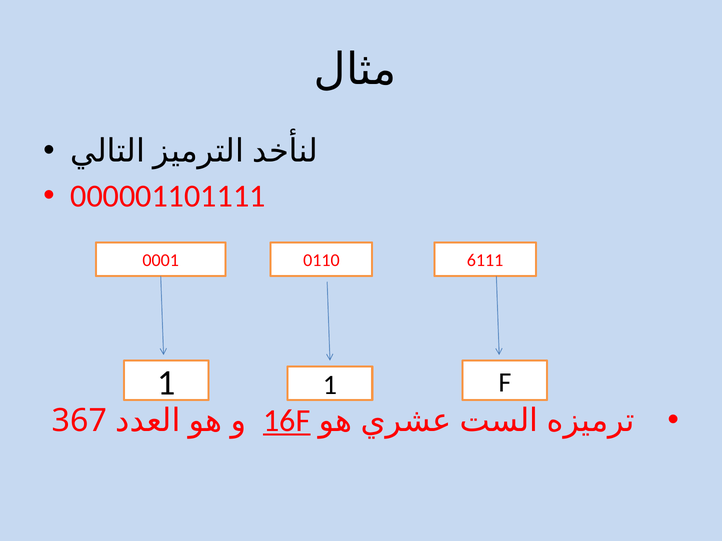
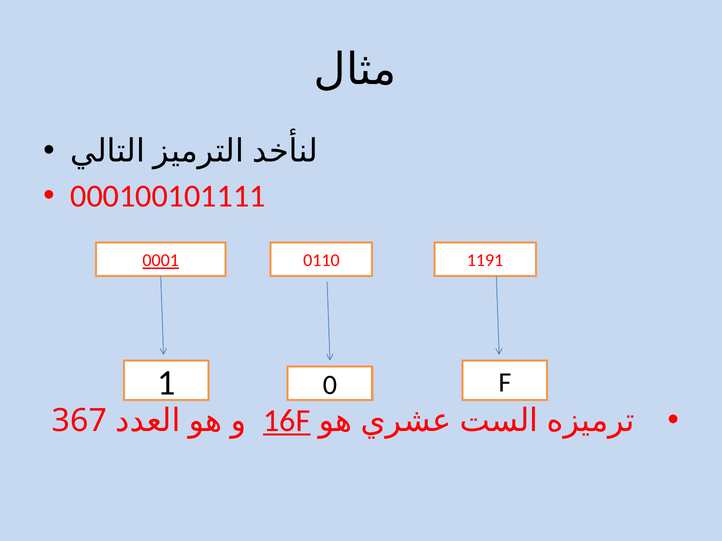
000001101111: 000001101111 -> 000100101111 (168, 196)
0001 underline: none -> present (161, 261)
6111: 6111 -> 1191 (485, 261)
1 1: 1 -> 0 (330, 386)
